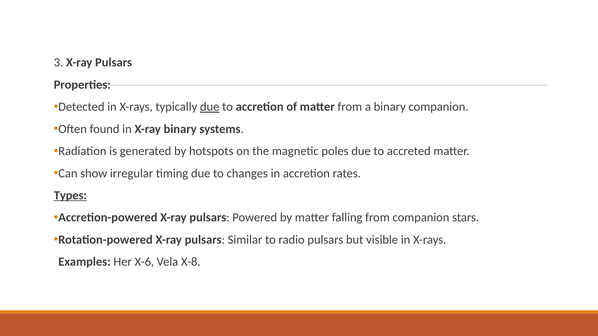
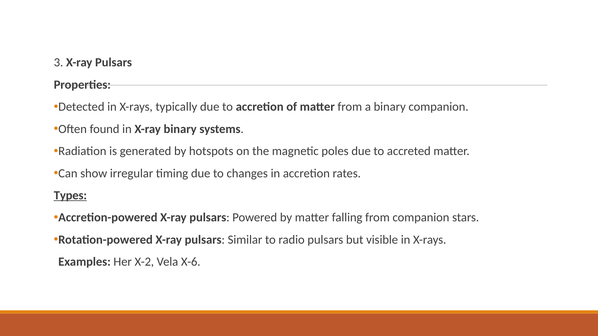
due underline: present -> none (210, 107)
X-6: X-6 -> X-2 (144, 262)
X-8: X-8 -> X-6 (191, 262)
